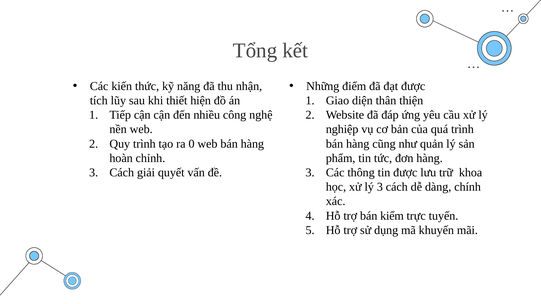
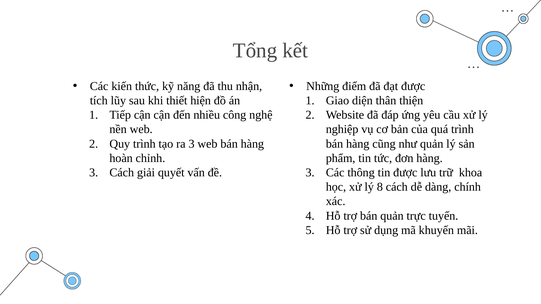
ra 0: 0 -> 3 (192, 144)
lý 3: 3 -> 8 (380, 187)
bán kiểm: kiểm -> quản (392, 216)
